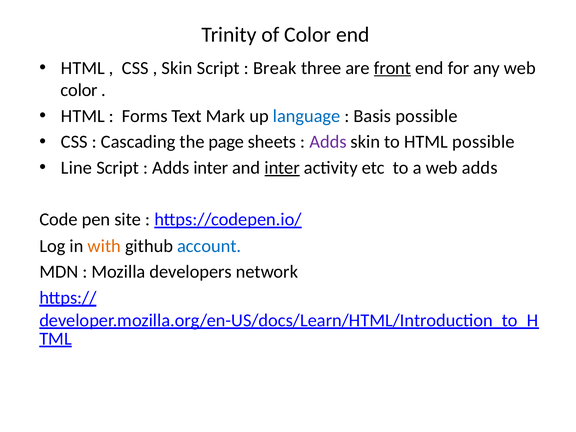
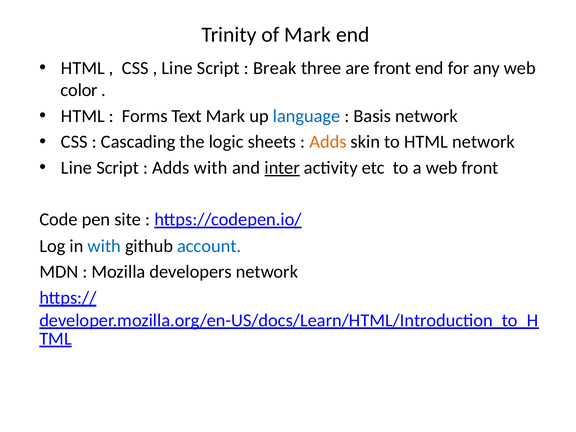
of Color: Color -> Mark (308, 35)
Skin: Skin -> Line (177, 68)
front underline: present -> none (392, 68)
Basis possible: possible -> network (427, 116)
page: page -> logic (226, 142)
Adds colour: purple -> orange (328, 142)
HTML possible: possible -> network (484, 142)
Adds inter: inter -> with (211, 168)
web adds: adds -> front (480, 168)
with colour: orange -> blue (104, 246)
